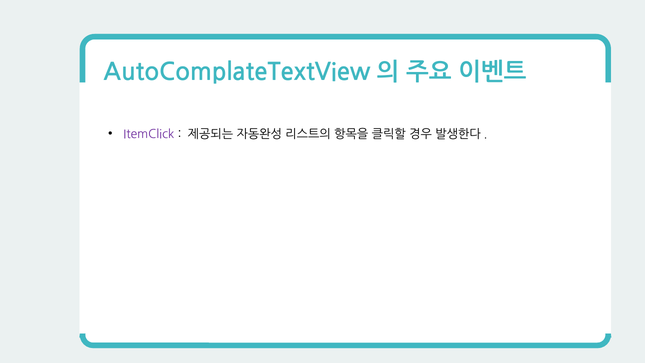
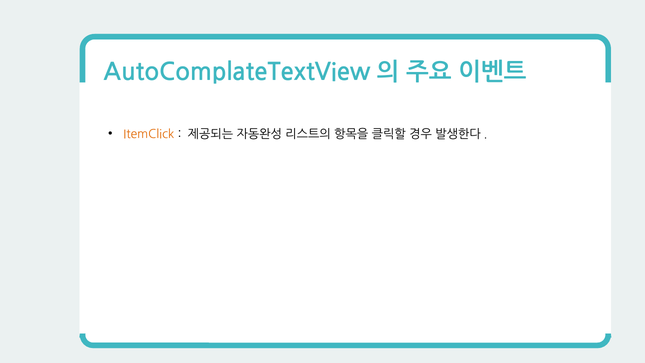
ItemClick colour: purple -> orange (149, 134)
